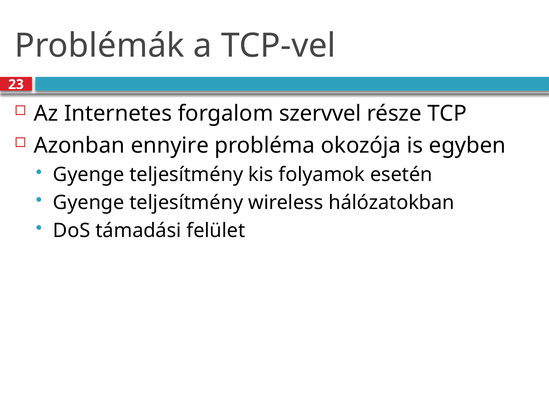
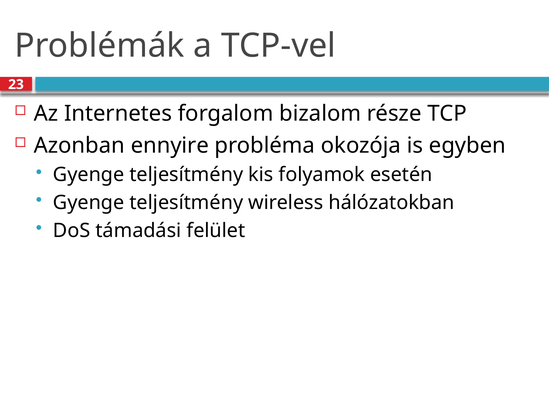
szervvel: szervvel -> bizalom (320, 114)
